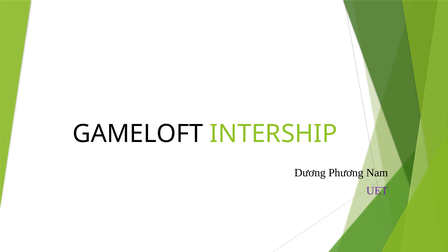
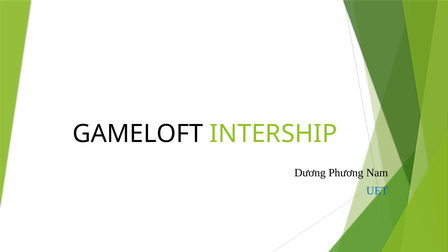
UET colour: purple -> blue (377, 191)
